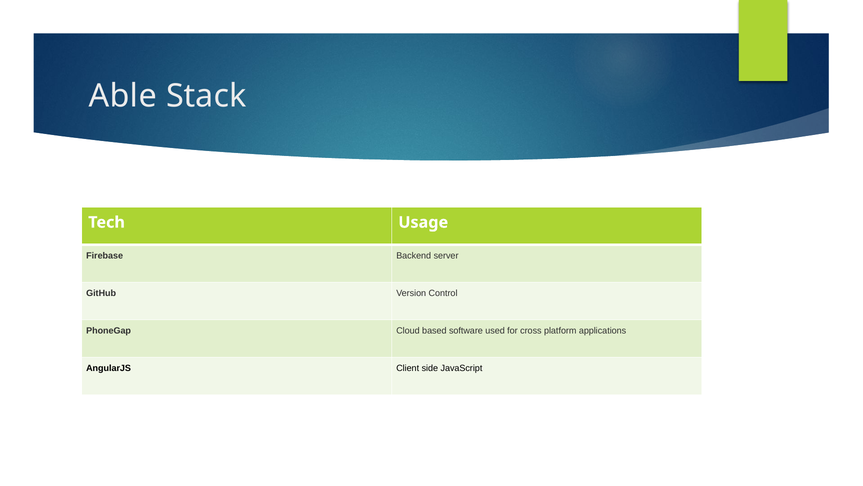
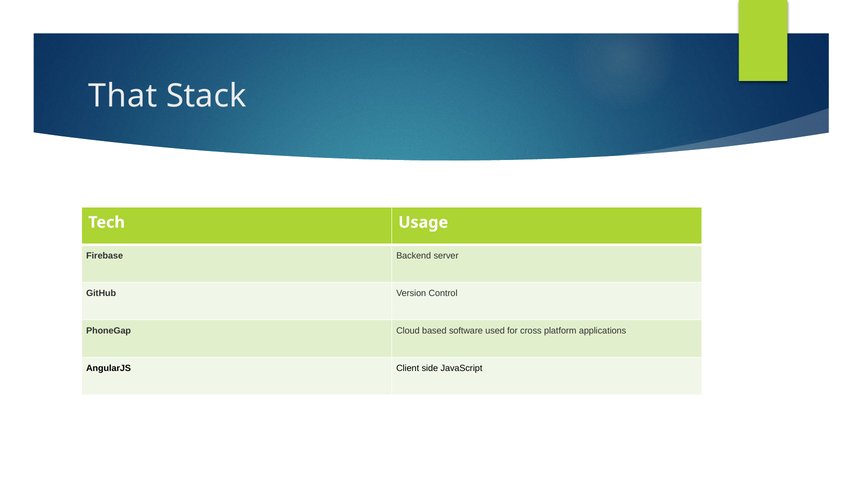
Able: Able -> That (123, 96)
